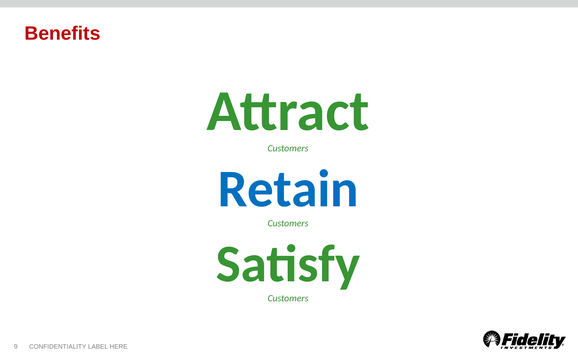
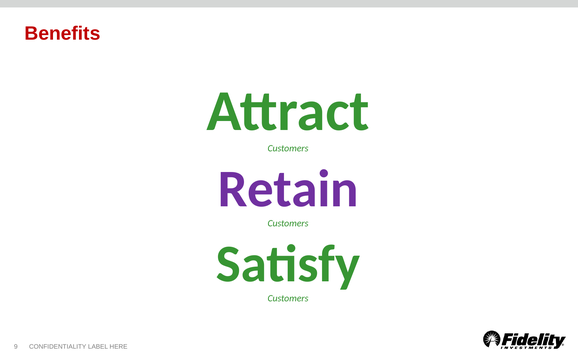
Retain colour: blue -> purple (288, 189)
